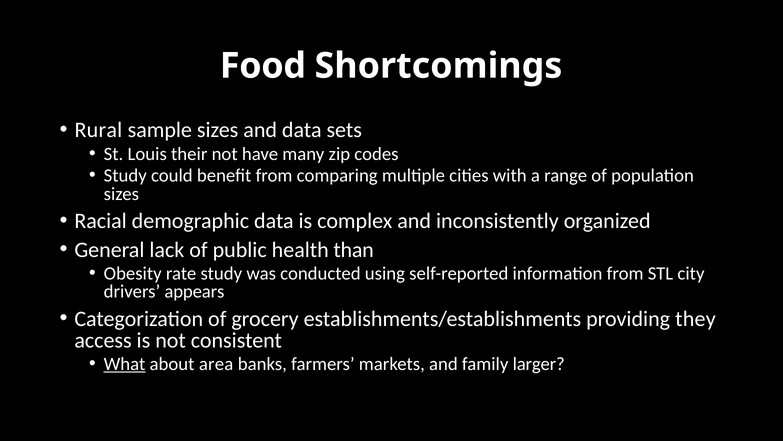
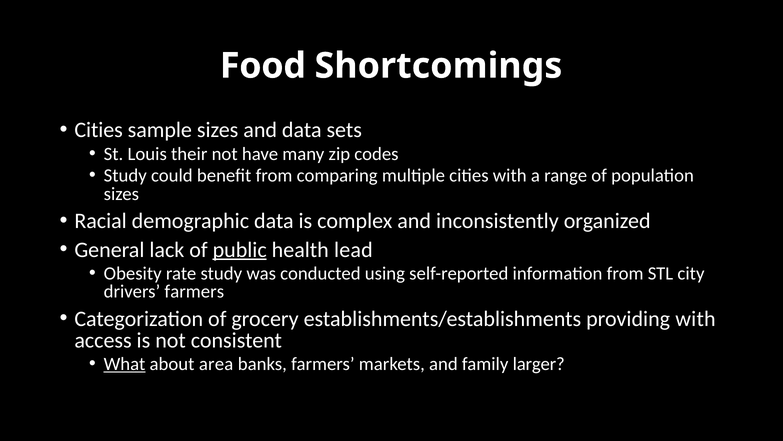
Rural: Rural -> Cities (99, 130)
public underline: none -> present (240, 250)
than: than -> lead (353, 250)
drivers appears: appears -> farmers (194, 291)
providing they: they -> with (695, 318)
